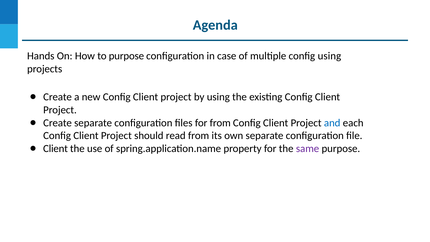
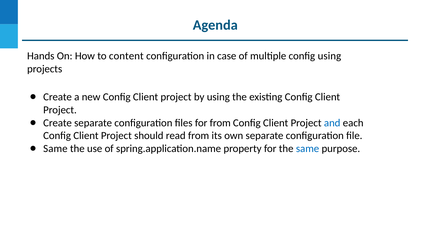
to purpose: purpose -> content (126, 56)
Client: Client -> Same (55, 149)
same colour: purple -> blue (308, 149)
